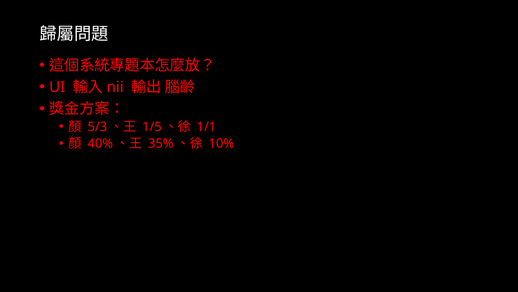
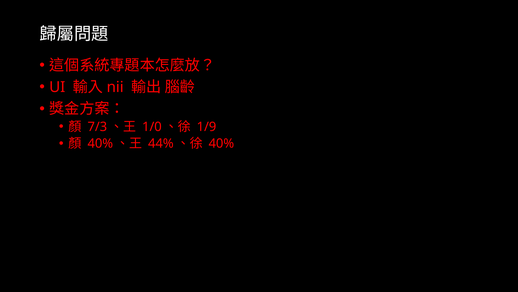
5/3: 5/3 -> 7/3 (97, 127)
1/5: 1/5 -> 1/0 (152, 127)
1/1: 1/1 -> 1/9 (207, 127)
35%: 35% -> 44% (161, 143)
10%: 10% -> 40% (221, 143)
